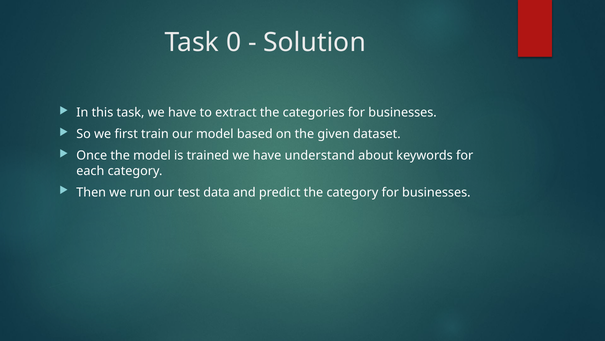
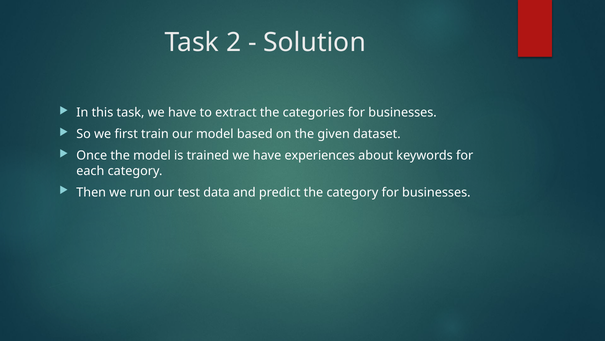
0: 0 -> 2 (234, 42)
understand: understand -> experiences (320, 155)
